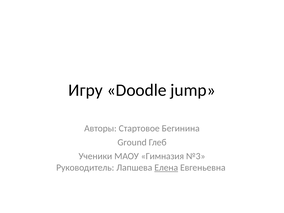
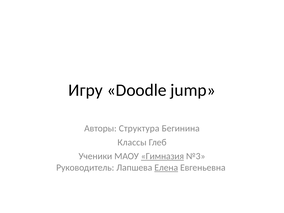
Стартовое: Стартовое -> Структура (139, 128)
Ground: Ground -> Классы (132, 142)
Гимназия underline: none -> present (162, 156)
